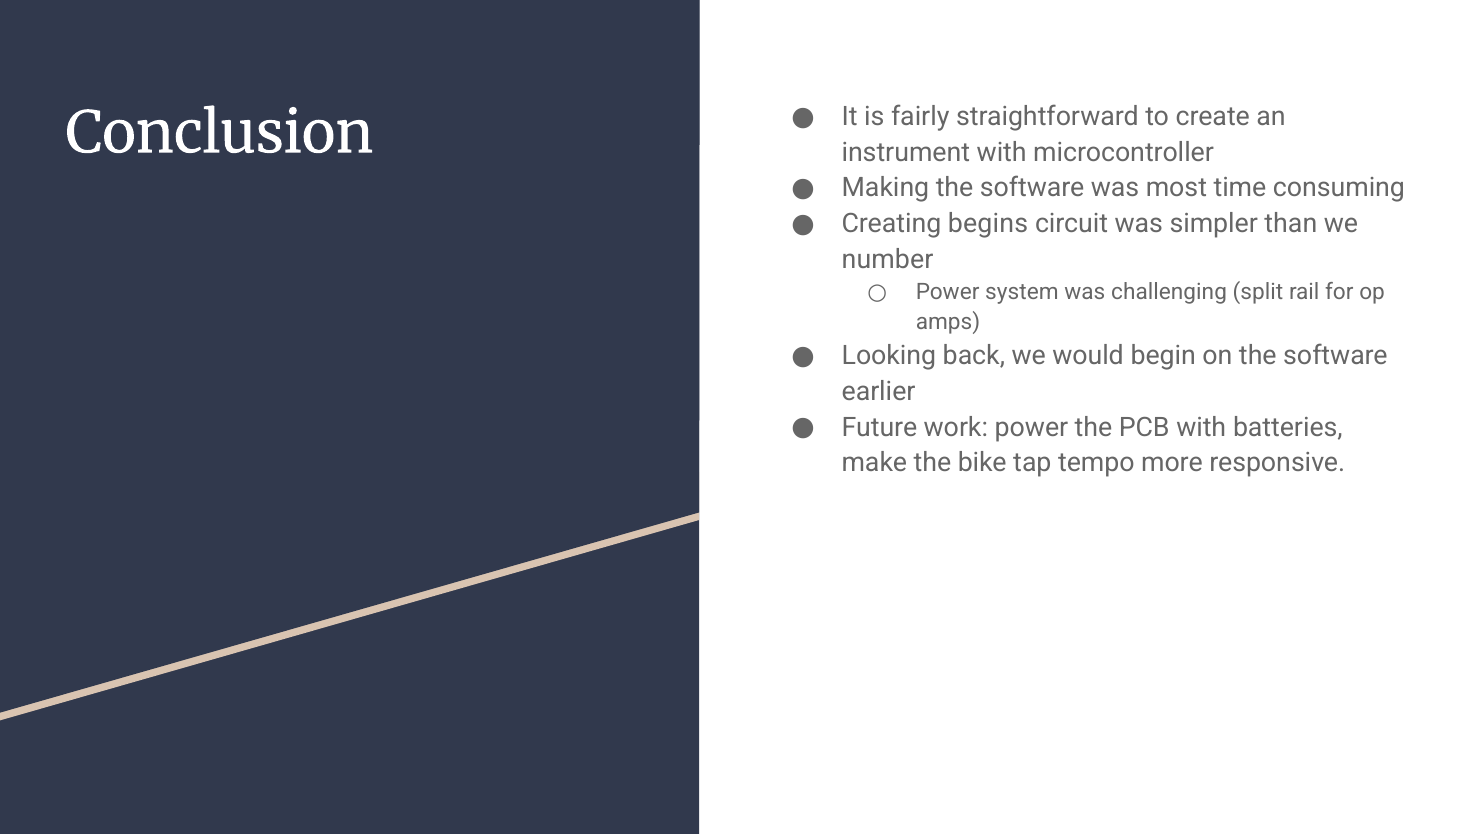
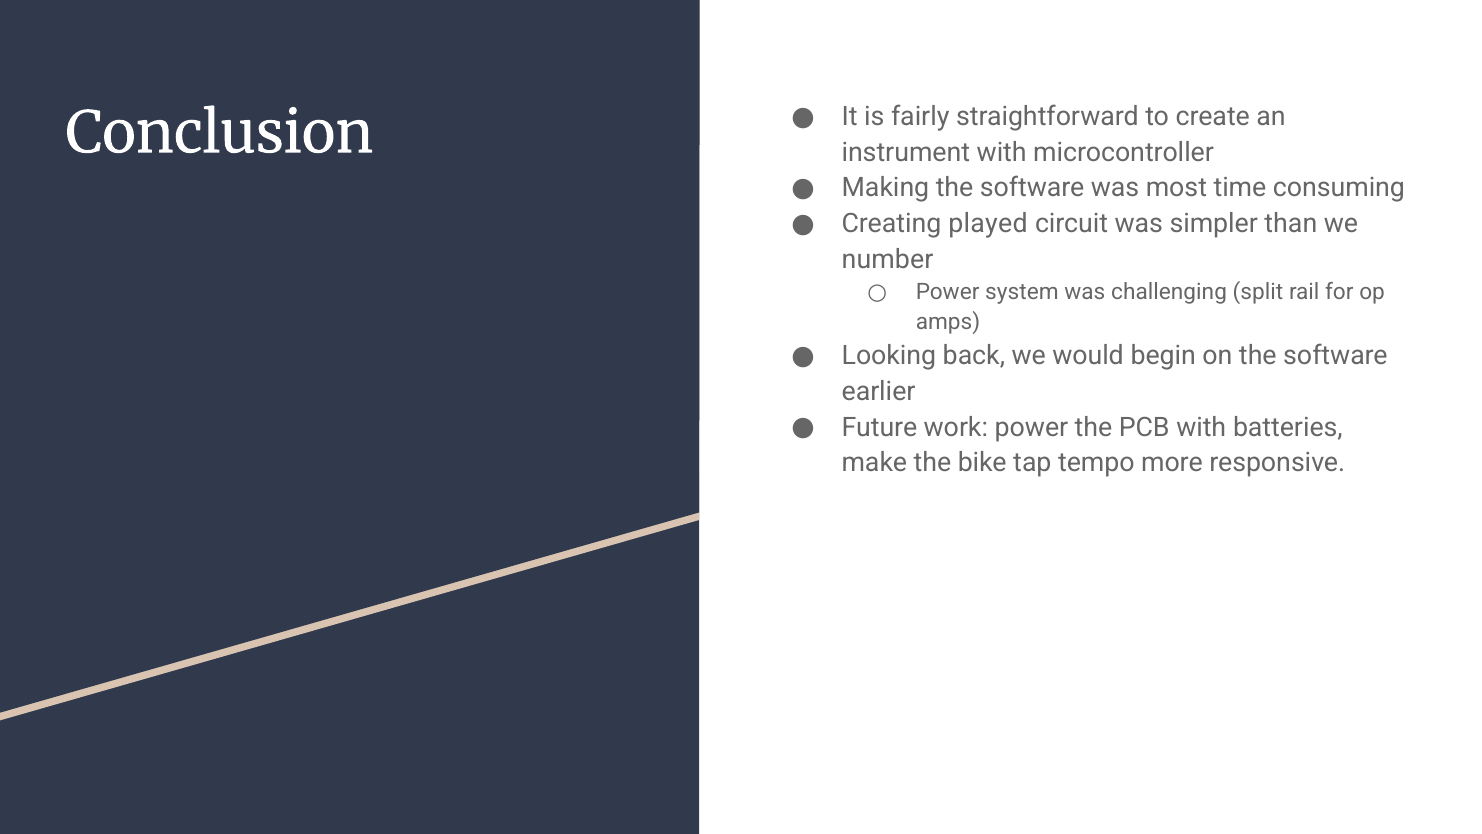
begins: begins -> played (988, 224)
